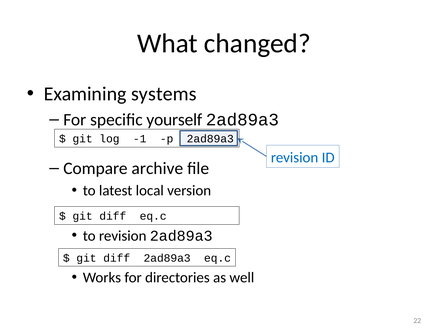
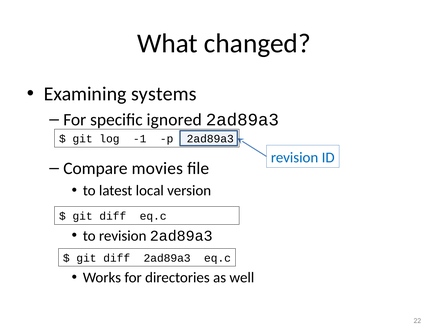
yourself: yourself -> ignored (174, 120)
archive: archive -> movies (157, 168)
